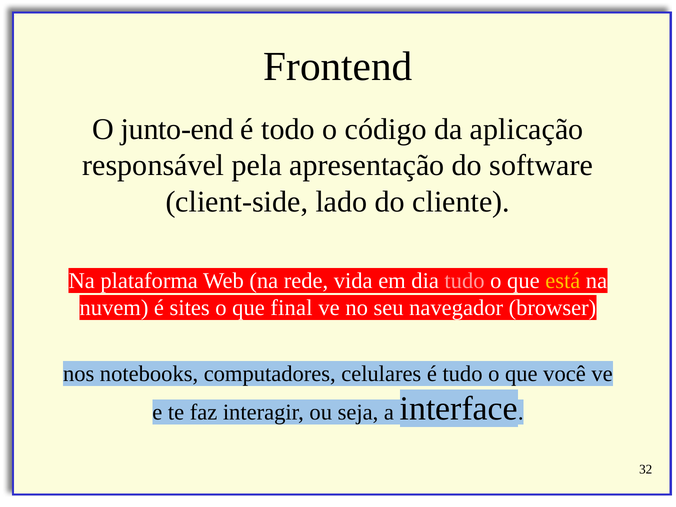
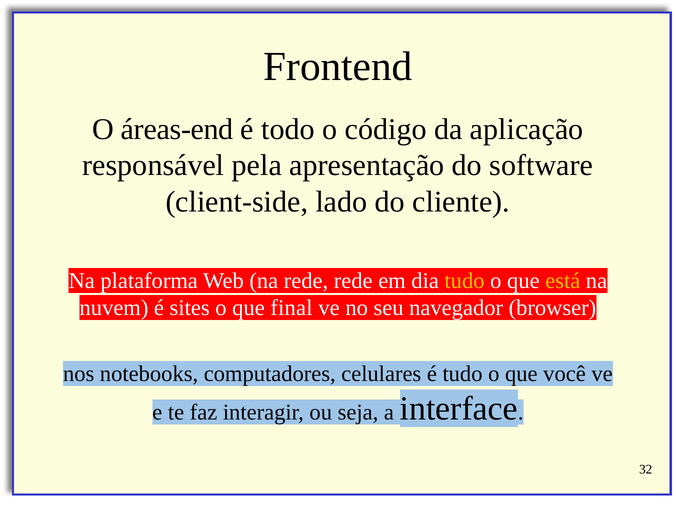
junto-end: junto-end -> áreas-end (177, 129)
rede vida: vida -> rede (353, 281)
tudo colour: pink -> yellow (465, 281)
